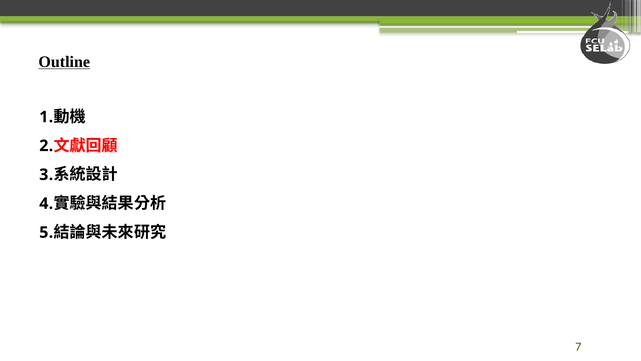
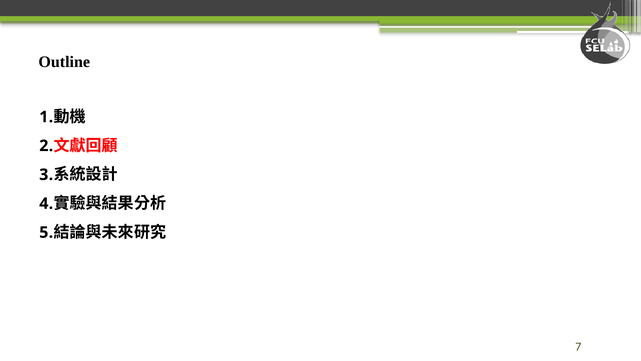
Outline underline: present -> none (64, 62)
